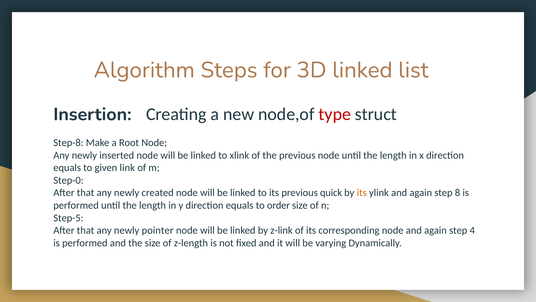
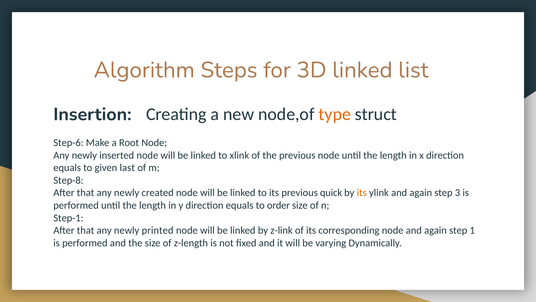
type colour: red -> orange (335, 114)
Step-8: Step-8 -> Step-6 (68, 142)
link: link -> last (127, 168)
Step-0: Step-0 -> Step-8 (68, 180)
8: 8 -> 3 (457, 193)
Step-5: Step-5 -> Step-1 (68, 218)
pointer: pointer -> printed (158, 230)
4: 4 -> 1 (472, 230)
